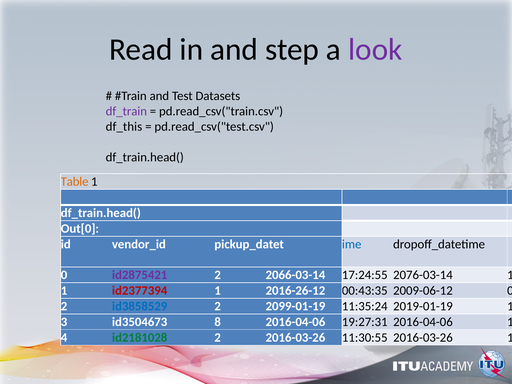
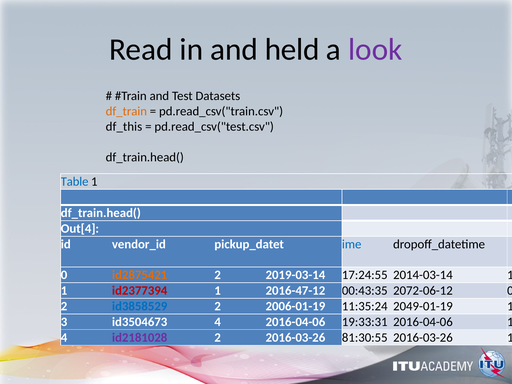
step: step -> held (292, 50)
df_train colour: purple -> orange (126, 111)
Table colour: orange -> blue (75, 182)
Out[0: Out[0 -> Out[4 (80, 229)
id2875421 colour: purple -> orange (140, 275)
2066-03-14: 2066-03-14 -> 2019-03-14 (295, 275)
2076-03-14: 2076-03-14 -> 2014-03-14 (423, 275)
2016-26-12: 2016-26-12 -> 2016-47-12 (295, 291)
2009-06-12: 2009-06-12 -> 2072-06-12 (423, 291)
2099-01-19: 2099-01-19 -> 2006-01-19 (295, 306)
2019-01-19: 2019-01-19 -> 2049-01-19 (423, 306)
id3504673 8: 8 -> 4 (218, 322)
19:27:31: 19:27:31 -> 19:33:31 (365, 322)
id2181028 colour: green -> purple (140, 337)
11:30:55: 11:30:55 -> 81:30:55 (365, 337)
